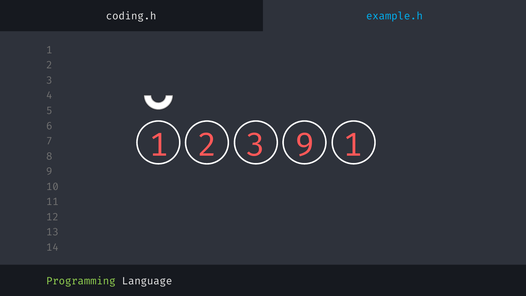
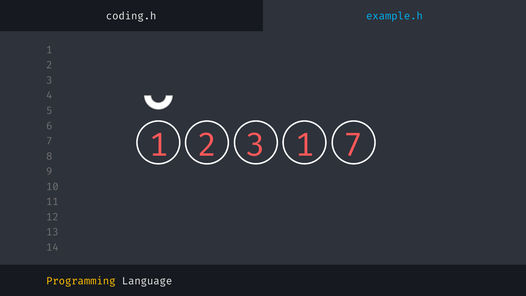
2 9: 9 -> 1 (305, 145)
3 1: 1 -> 7 (353, 145)
Programming colour: light green -> yellow (81, 281)
